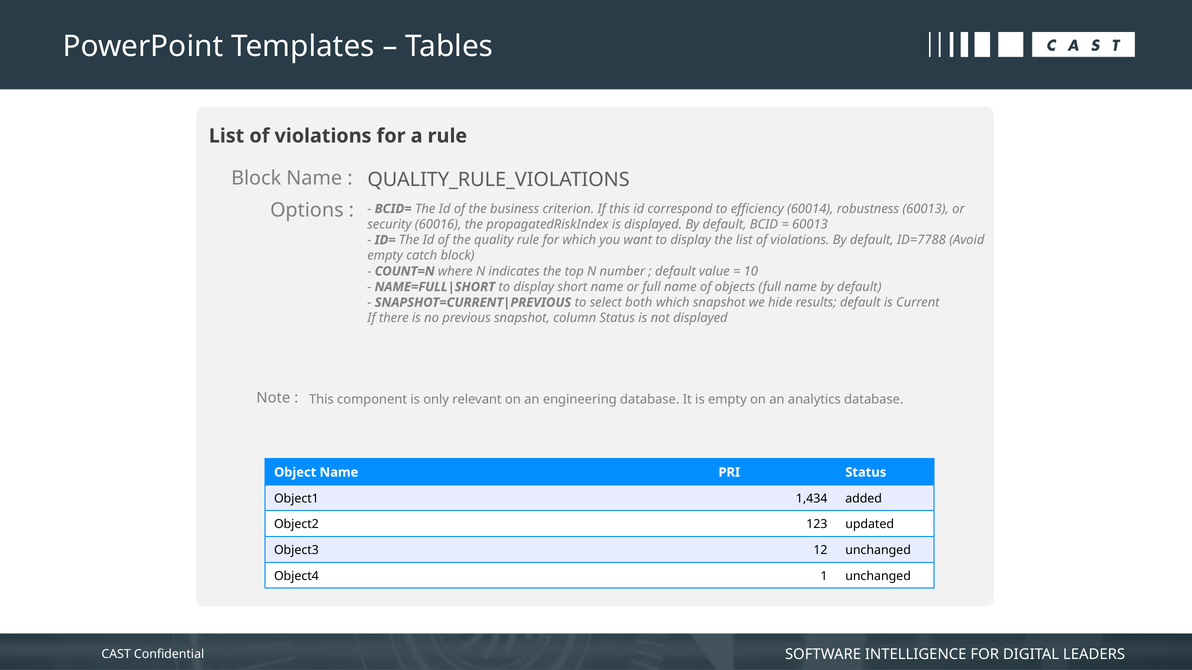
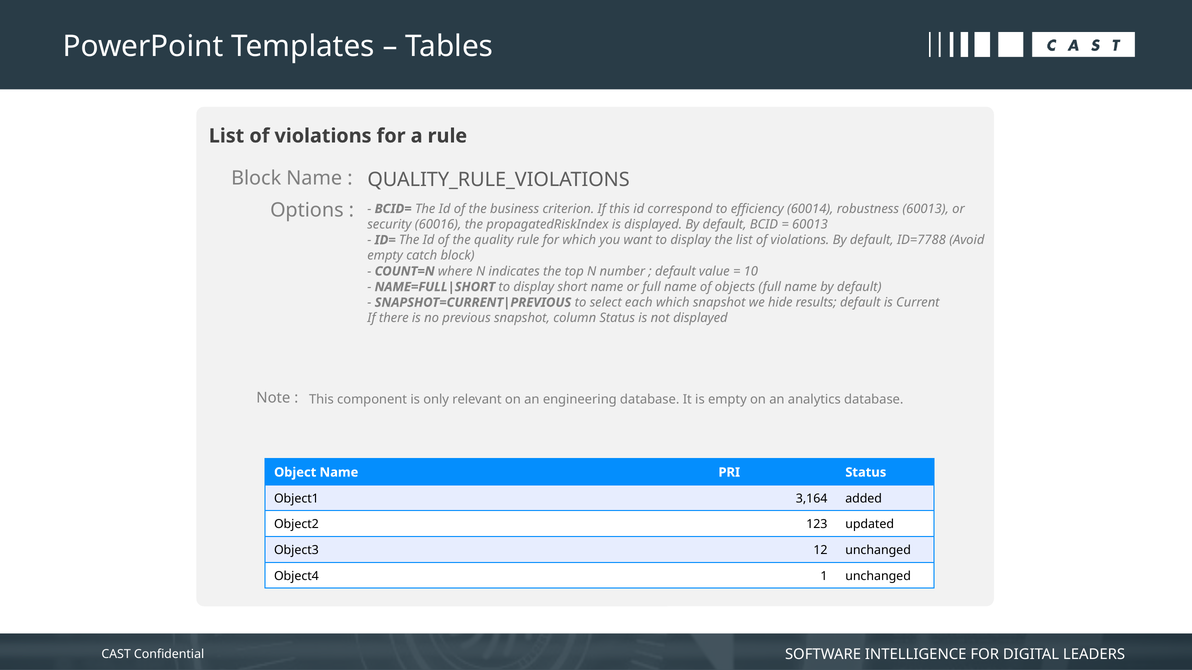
both: both -> each (639, 303)
1,434: 1,434 -> 3,164 (812, 499)
